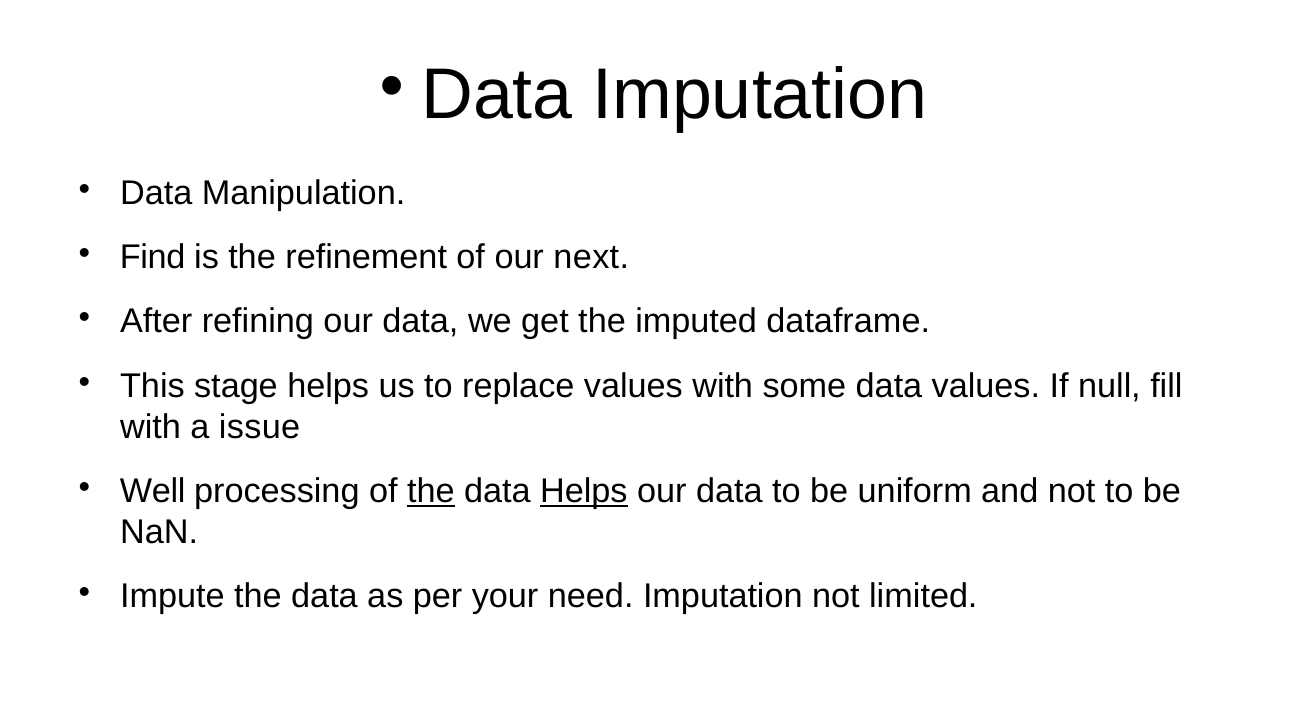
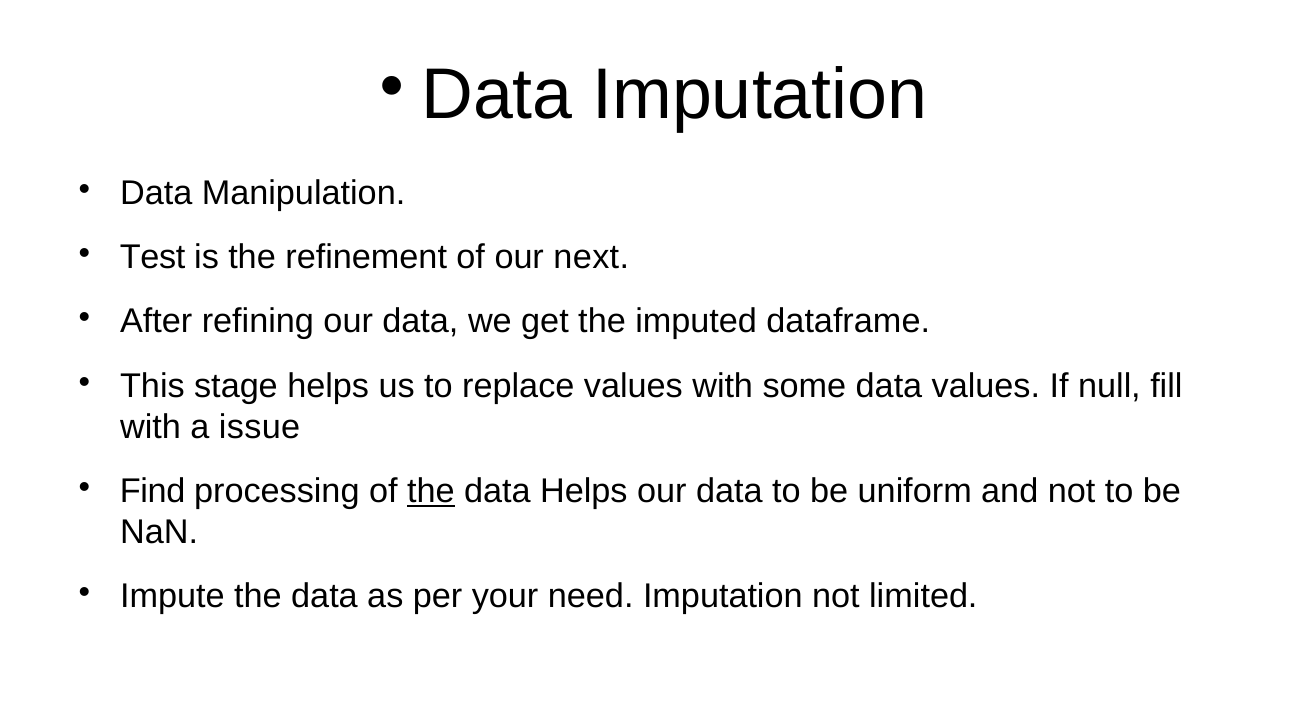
Find: Find -> Test (153, 257)
Well: Well -> Find (153, 491)
Helps underline: present -> none (584, 491)
